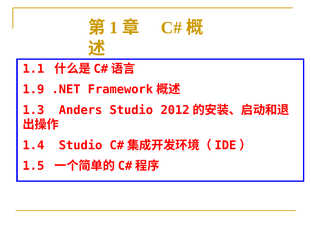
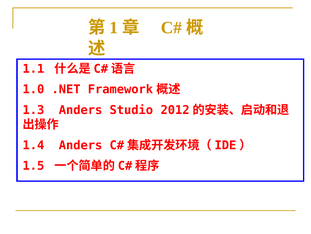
1.9: 1.9 -> 1.0 (33, 89)
1.4 Studio: Studio -> Anders (81, 145)
